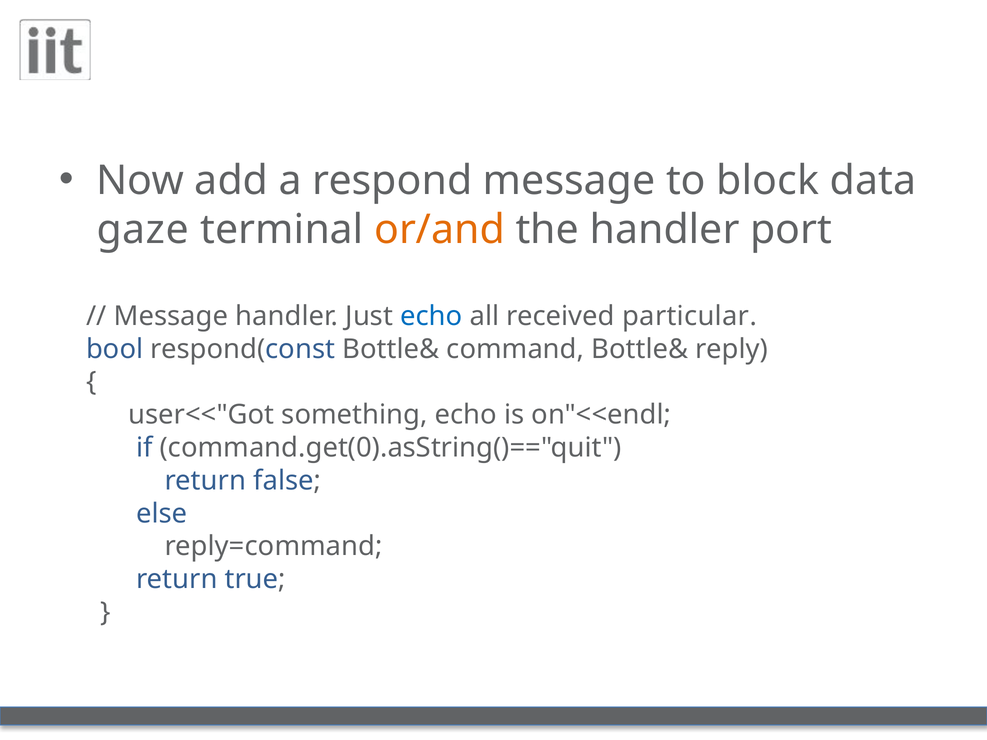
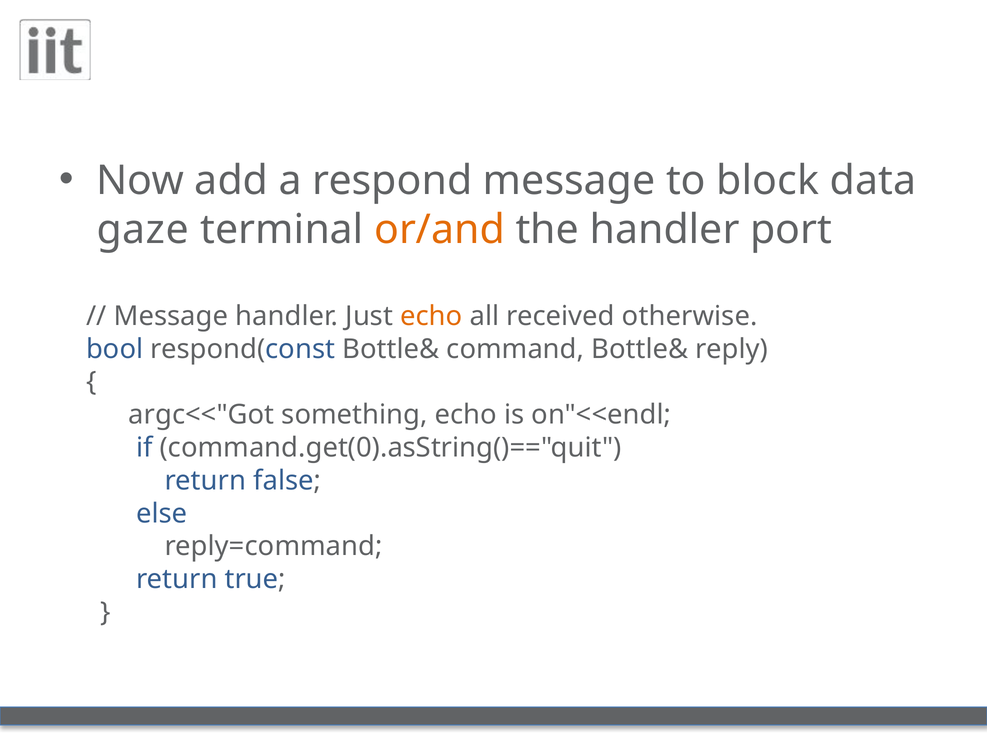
echo colour: blue -> orange (431, 316)
particular: particular -> otherwise (690, 316)
user<<"Got: user<<"Got -> argc<<"Got (201, 415)
